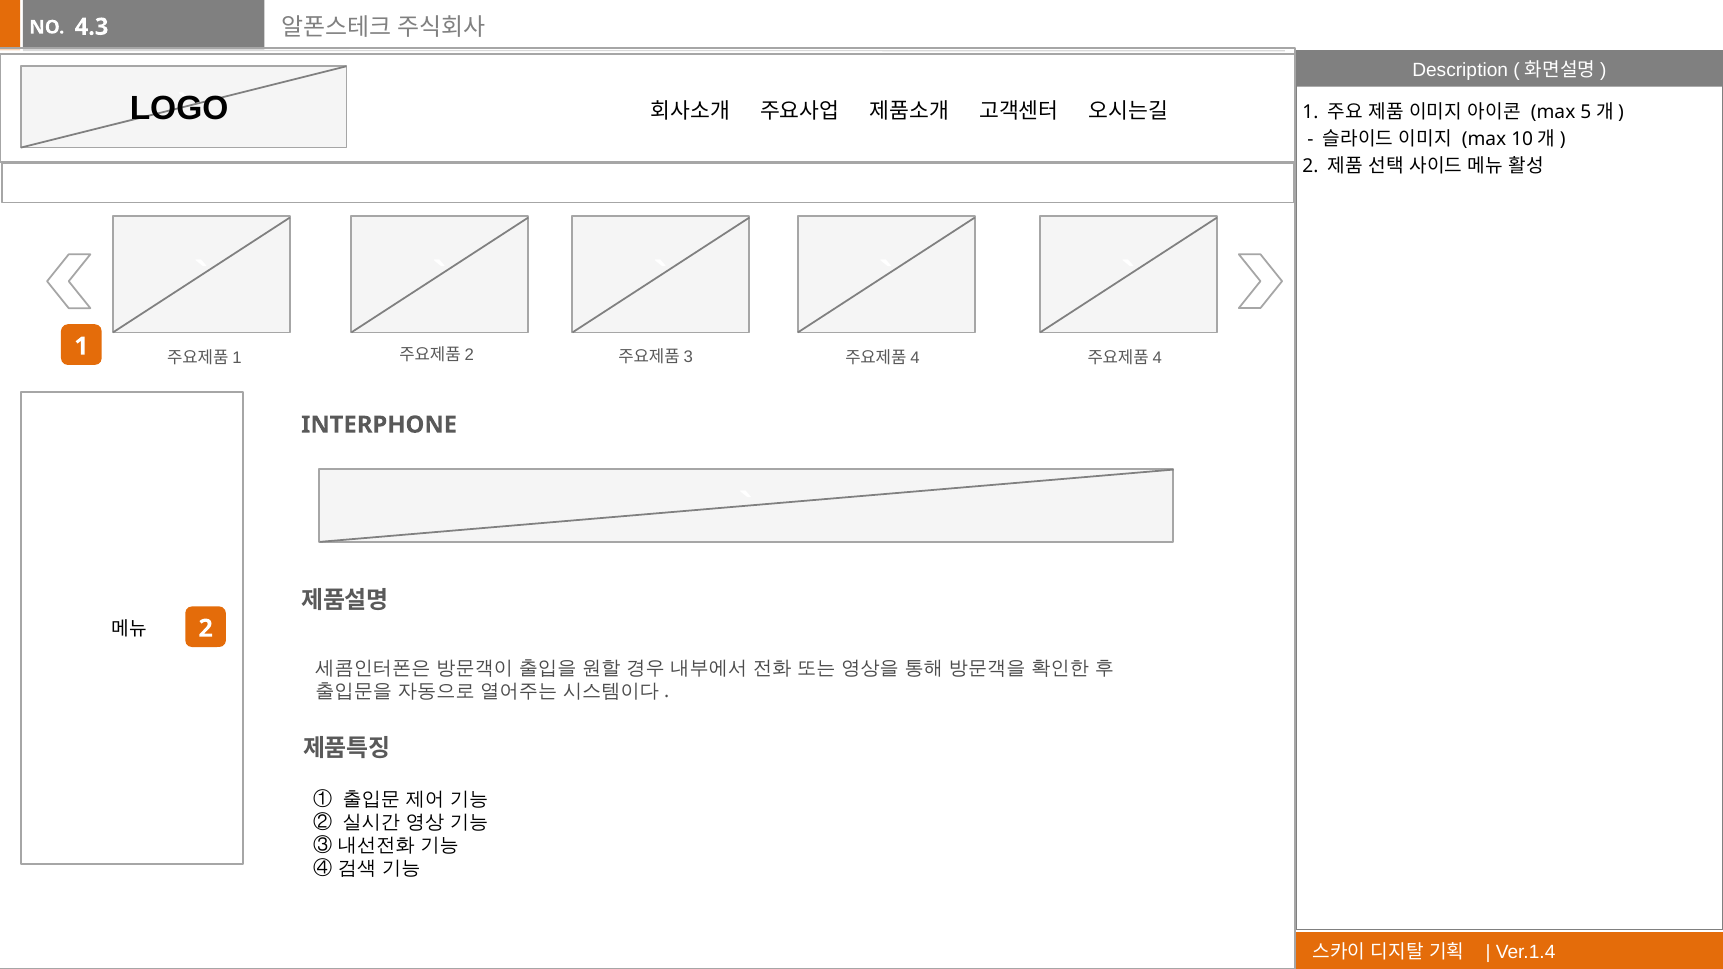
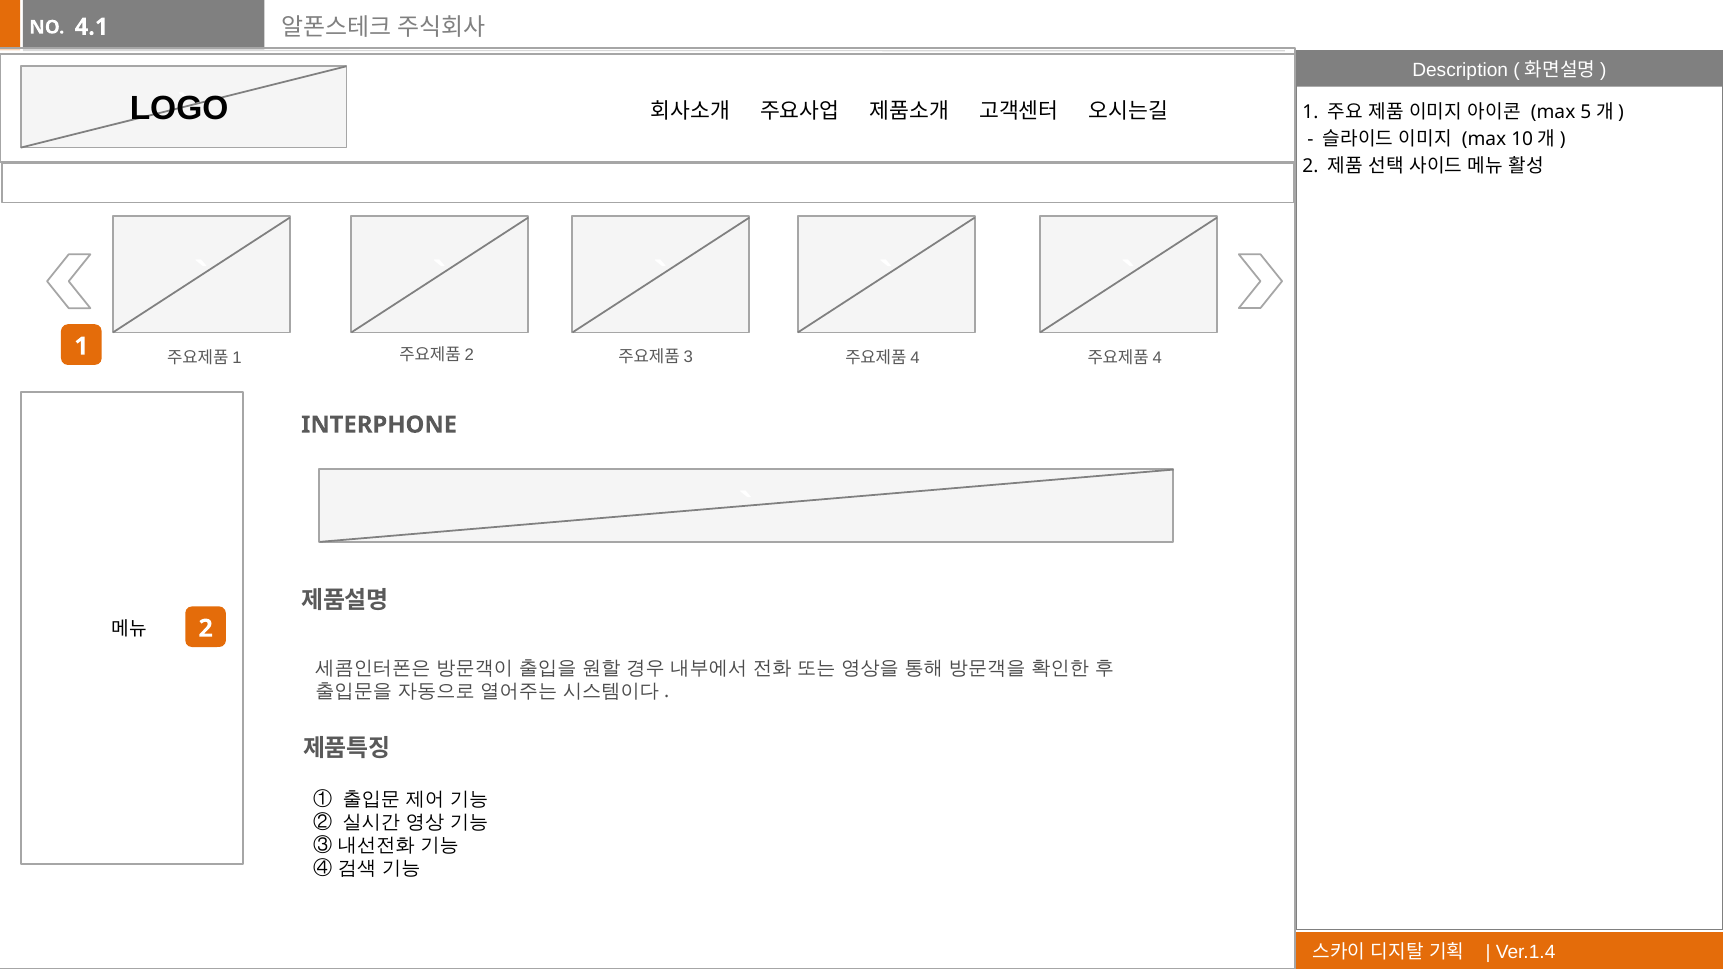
4.3: 4.3 -> 4.1 (92, 27)
